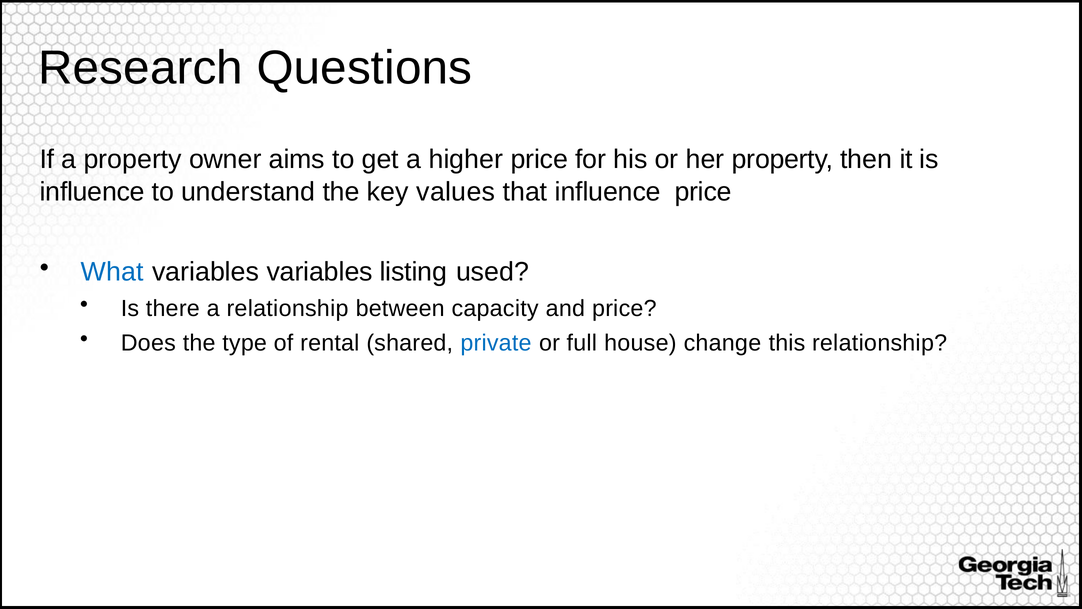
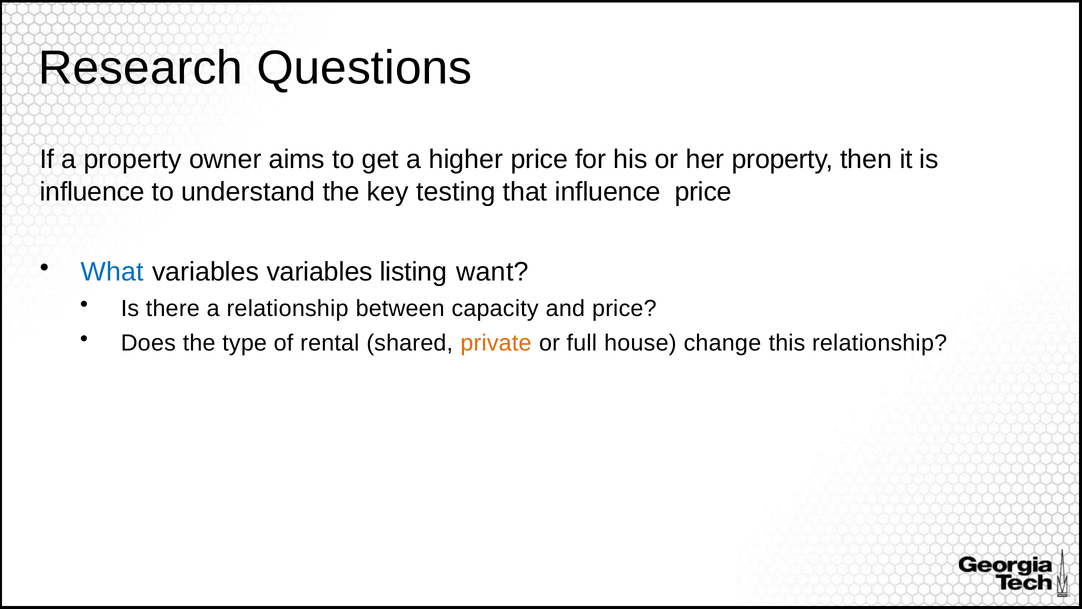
values: values -> testing (456, 192)
used: used -> want (492, 272)
private colour: blue -> orange (496, 343)
